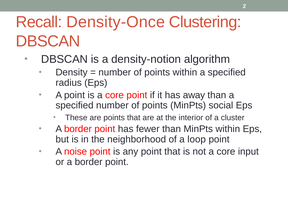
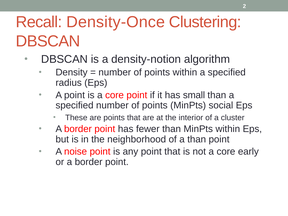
away: away -> small (194, 95)
a loop: loop -> than (197, 139)
input: input -> early (248, 152)
